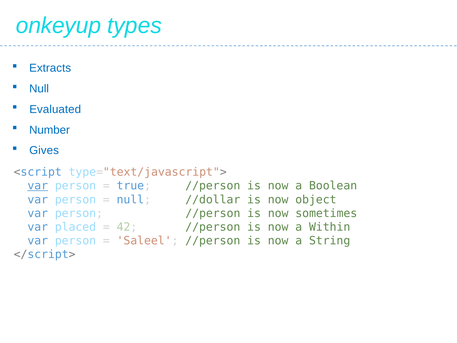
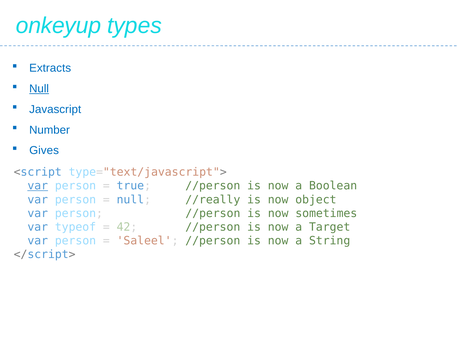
Null underline: none -> present (39, 89)
Evaluated: Evaluated -> Javascript (55, 109)
//dollar: //dollar -> //really (213, 199)
placed: placed -> typeof (75, 227)
Within: Within -> Target (330, 227)
